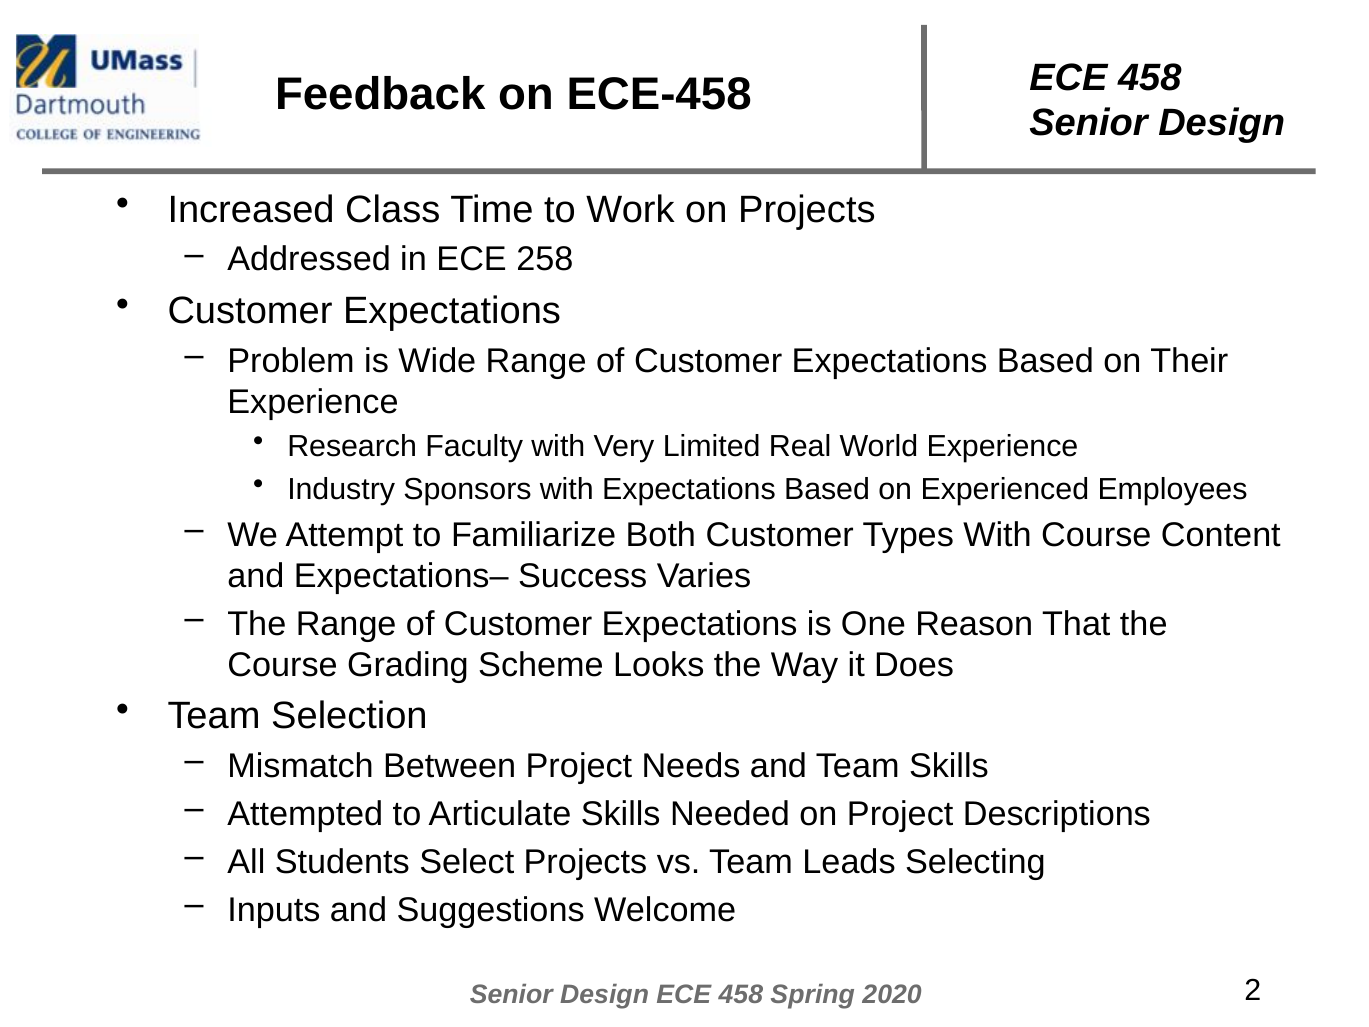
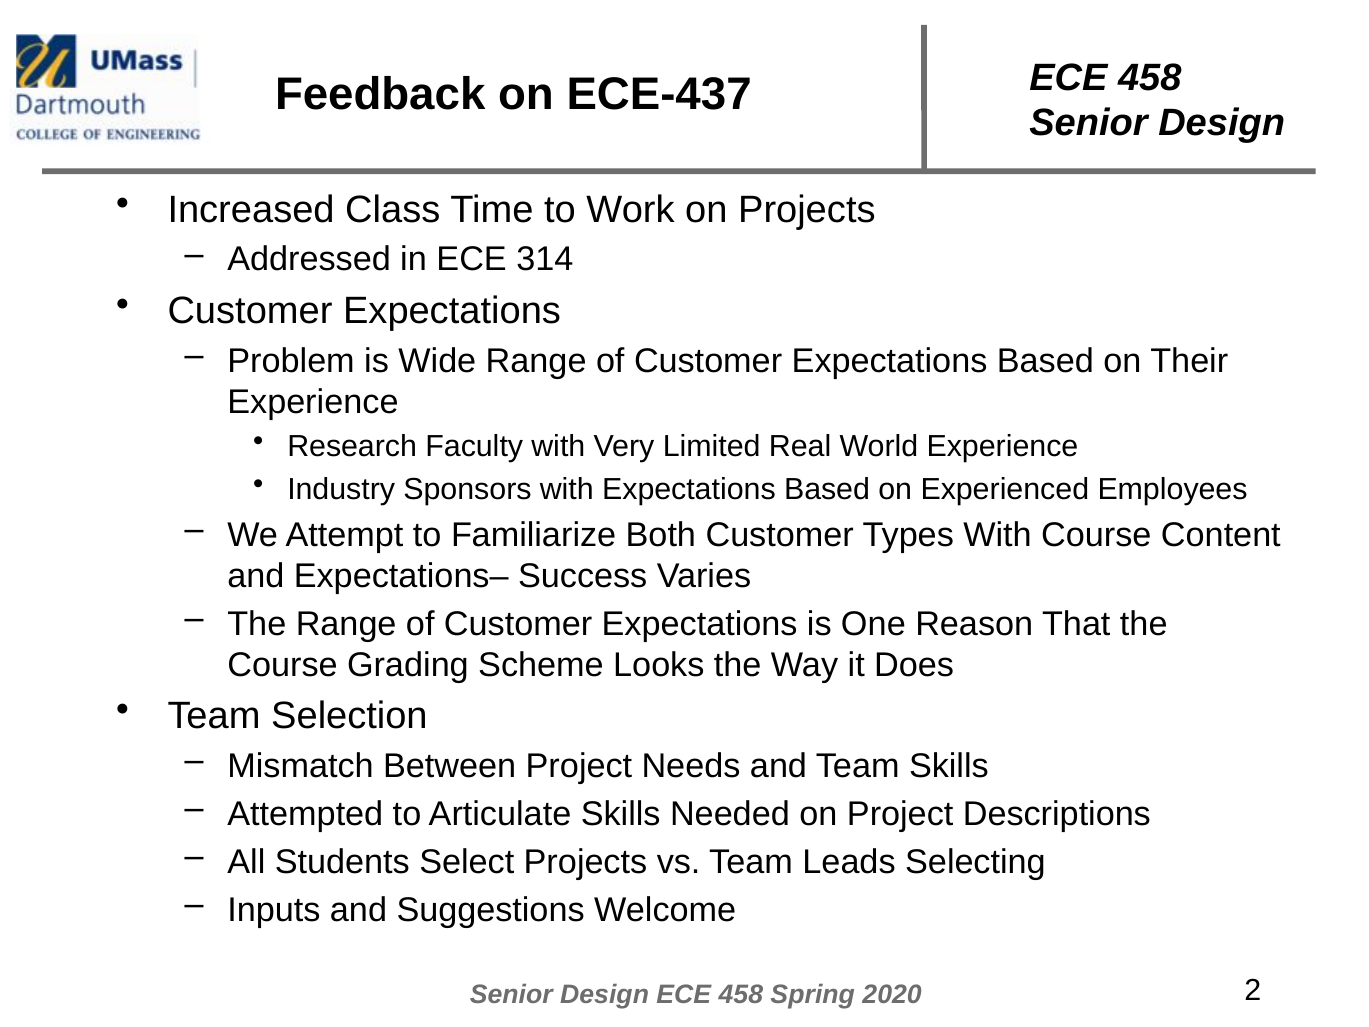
ECE-458: ECE-458 -> ECE-437 (659, 94)
258: 258 -> 314 (545, 260)
